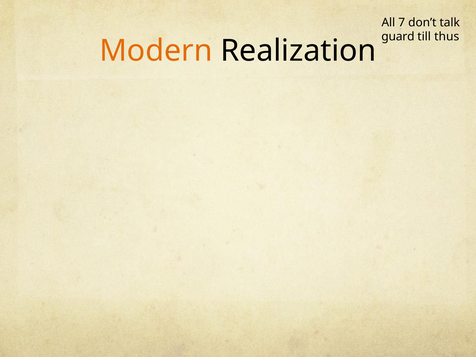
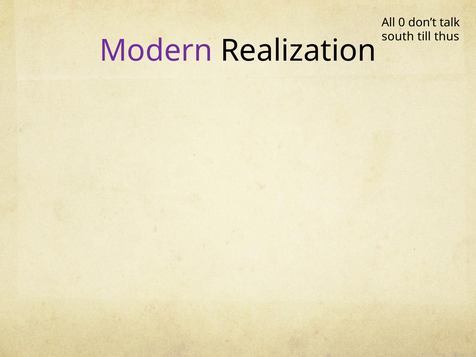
7: 7 -> 0 (402, 22)
guard: guard -> south (398, 37)
Modern colour: orange -> purple (156, 51)
